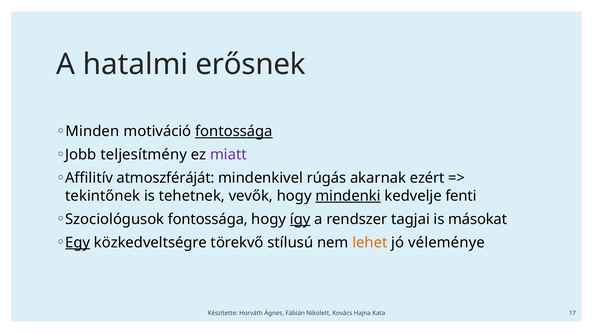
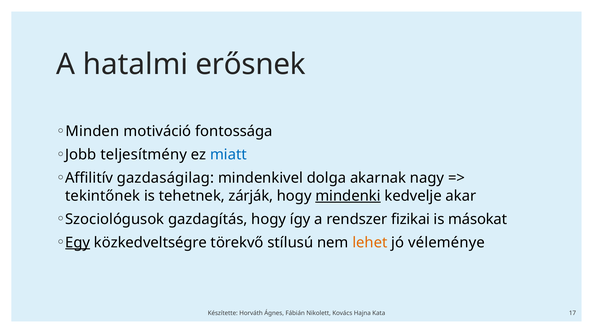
fontossága underline: present -> none (234, 132)
miatt colour: purple -> blue (228, 155)
atmoszféráját: atmoszféráját -> gazdaságilag (165, 178)
rúgás: rúgás -> dolga (326, 178)
ezért: ezért -> nagy (427, 178)
vevők: vevők -> zárják (251, 196)
fenti: fenti -> akar (461, 196)
Szociológusok fontossága: fontossága -> gazdagítás (208, 220)
így underline: present -> none (300, 220)
tagjai: tagjai -> fizikai (411, 220)
